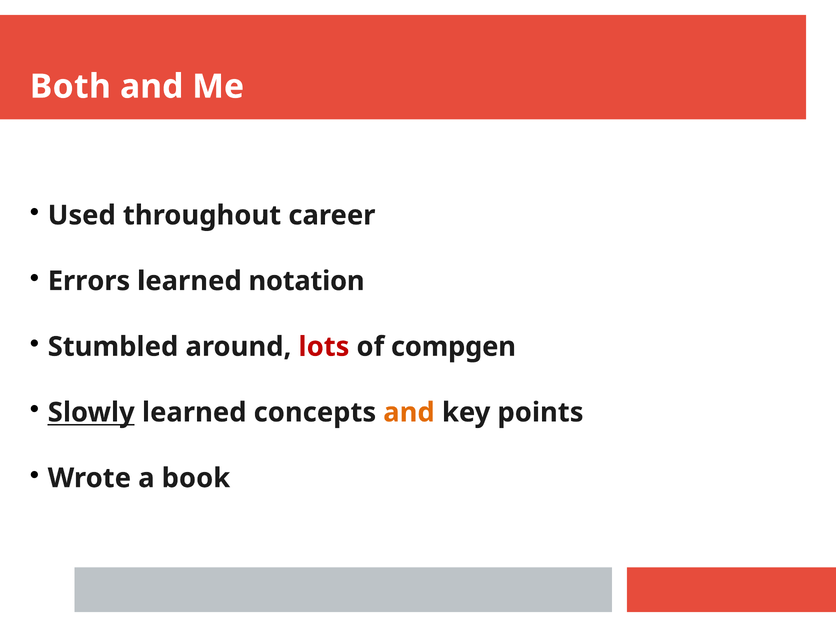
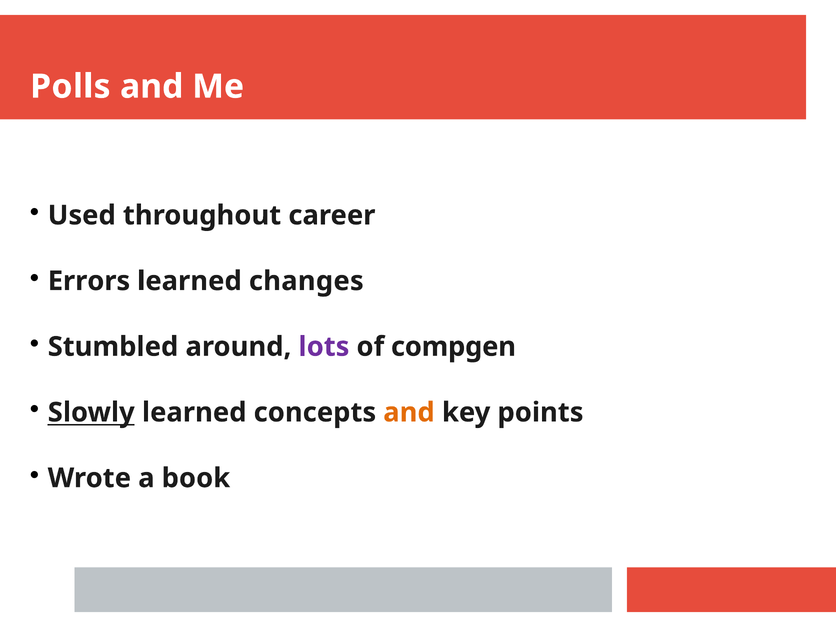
Both: Both -> Polls (70, 87)
notation: notation -> changes (306, 281)
lots colour: red -> purple (324, 347)
